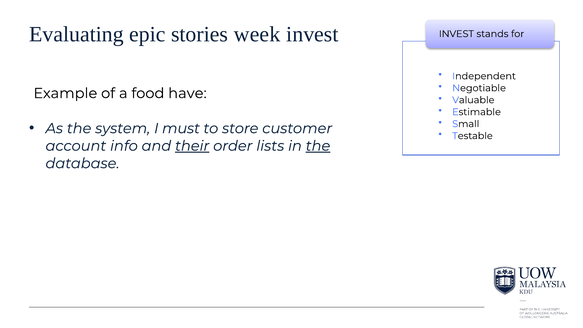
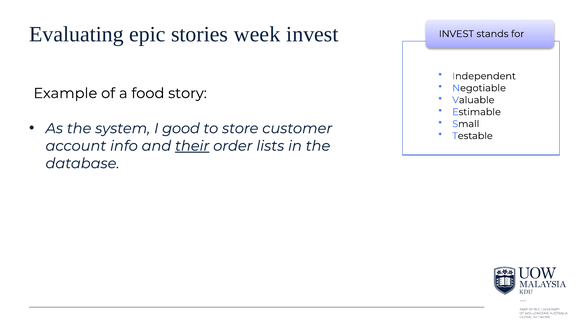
have: have -> story (187, 93)
must: must -> good (181, 128)
the underline: present -> none (318, 146)
